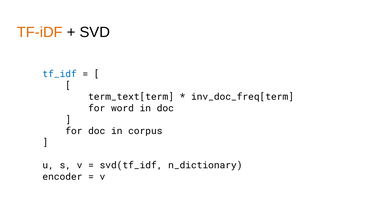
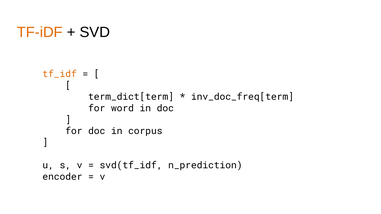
tf_idf colour: blue -> orange (60, 74)
term_text[term: term_text[term -> term_dict[term (131, 97)
n_dictionary: n_dictionary -> n_prediction (205, 166)
